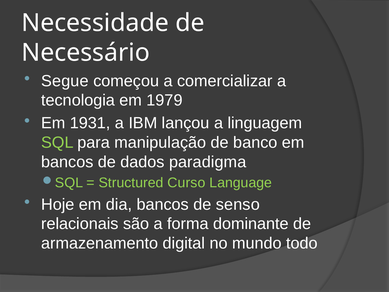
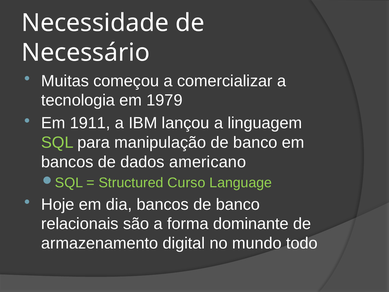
Segue: Segue -> Muitas (65, 81)
1931: 1931 -> 1911 (90, 123)
paradigma: paradigma -> americano (208, 162)
bancos de senso: senso -> banco (238, 204)
